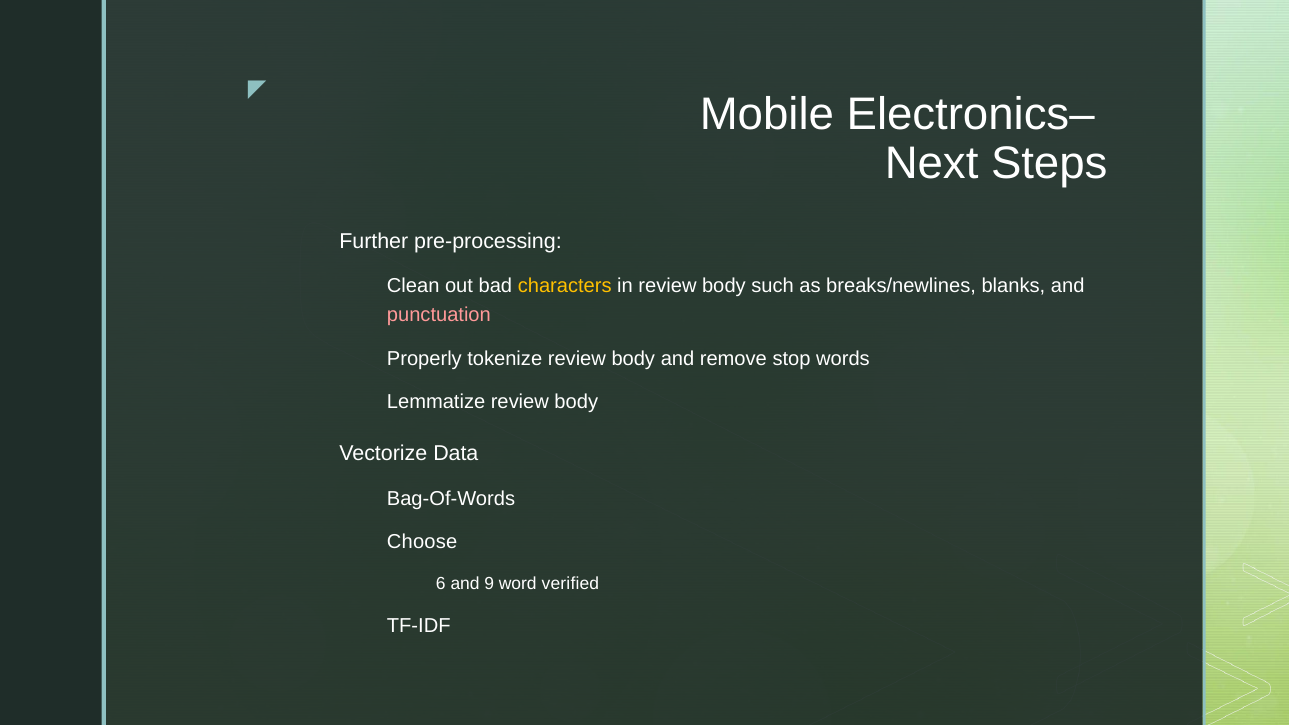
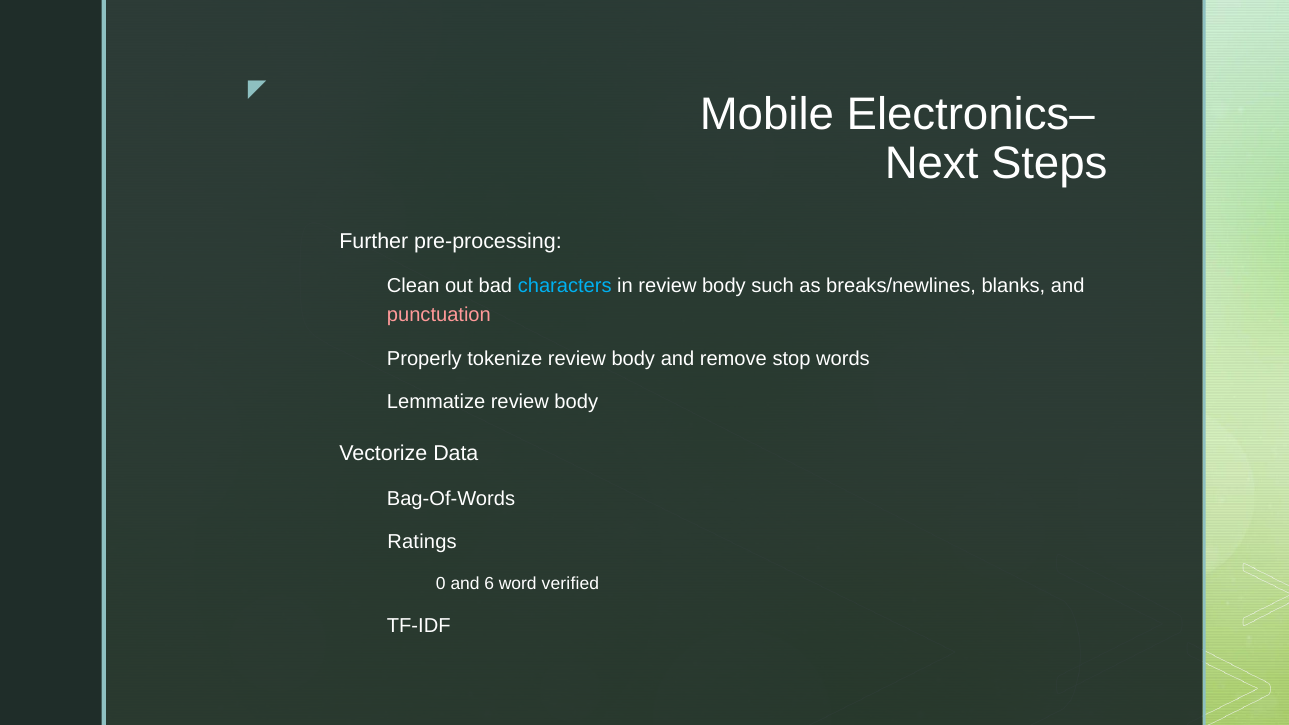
characters colour: yellow -> light blue (565, 286)
Choose: Choose -> Ratings (422, 542)
6: 6 -> 0 (441, 584)
9: 9 -> 6 (489, 584)
